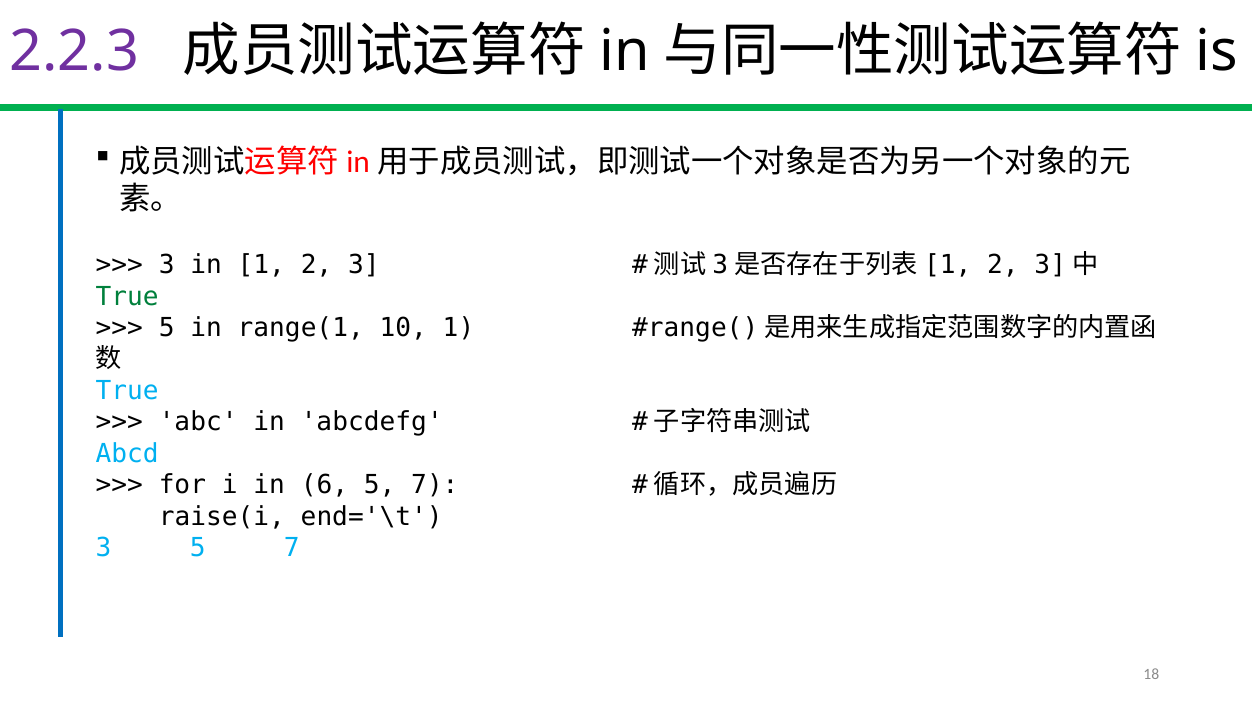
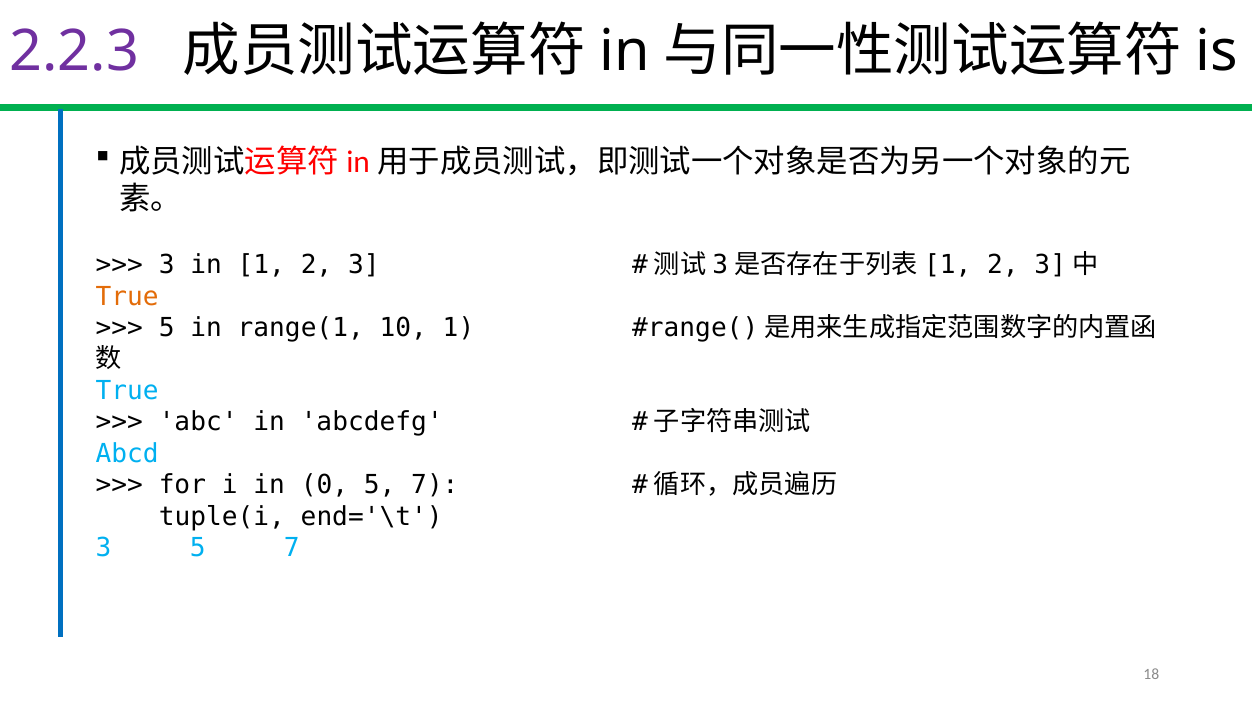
True colour: green -> orange (127, 296)
6: 6 -> 0 (324, 485)
raise(i: raise(i -> tuple(i (222, 516)
